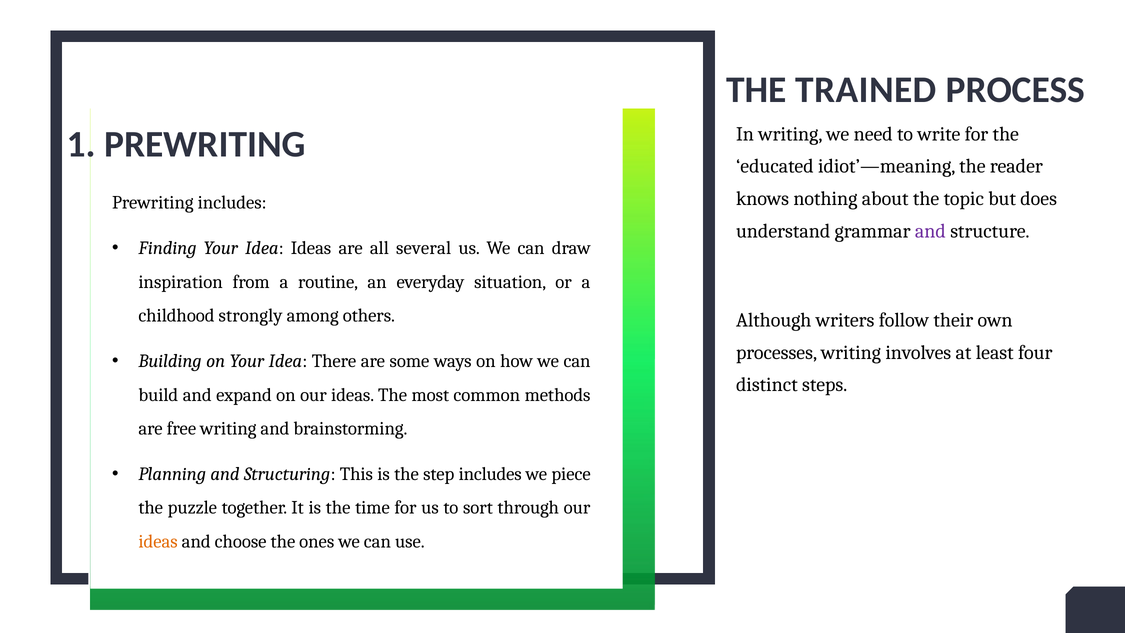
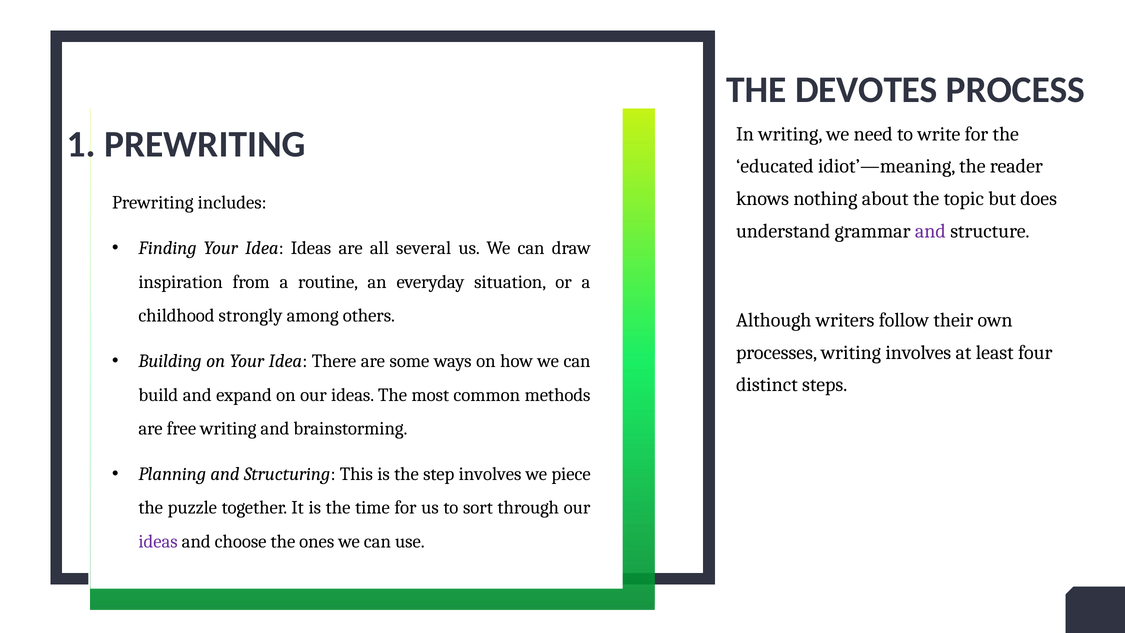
TRAINED: TRAINED -> DEVOTES (866, 90)
step includes: includes -> involves (490, 474)
ideas colour: orange -> purple (158, 541)
